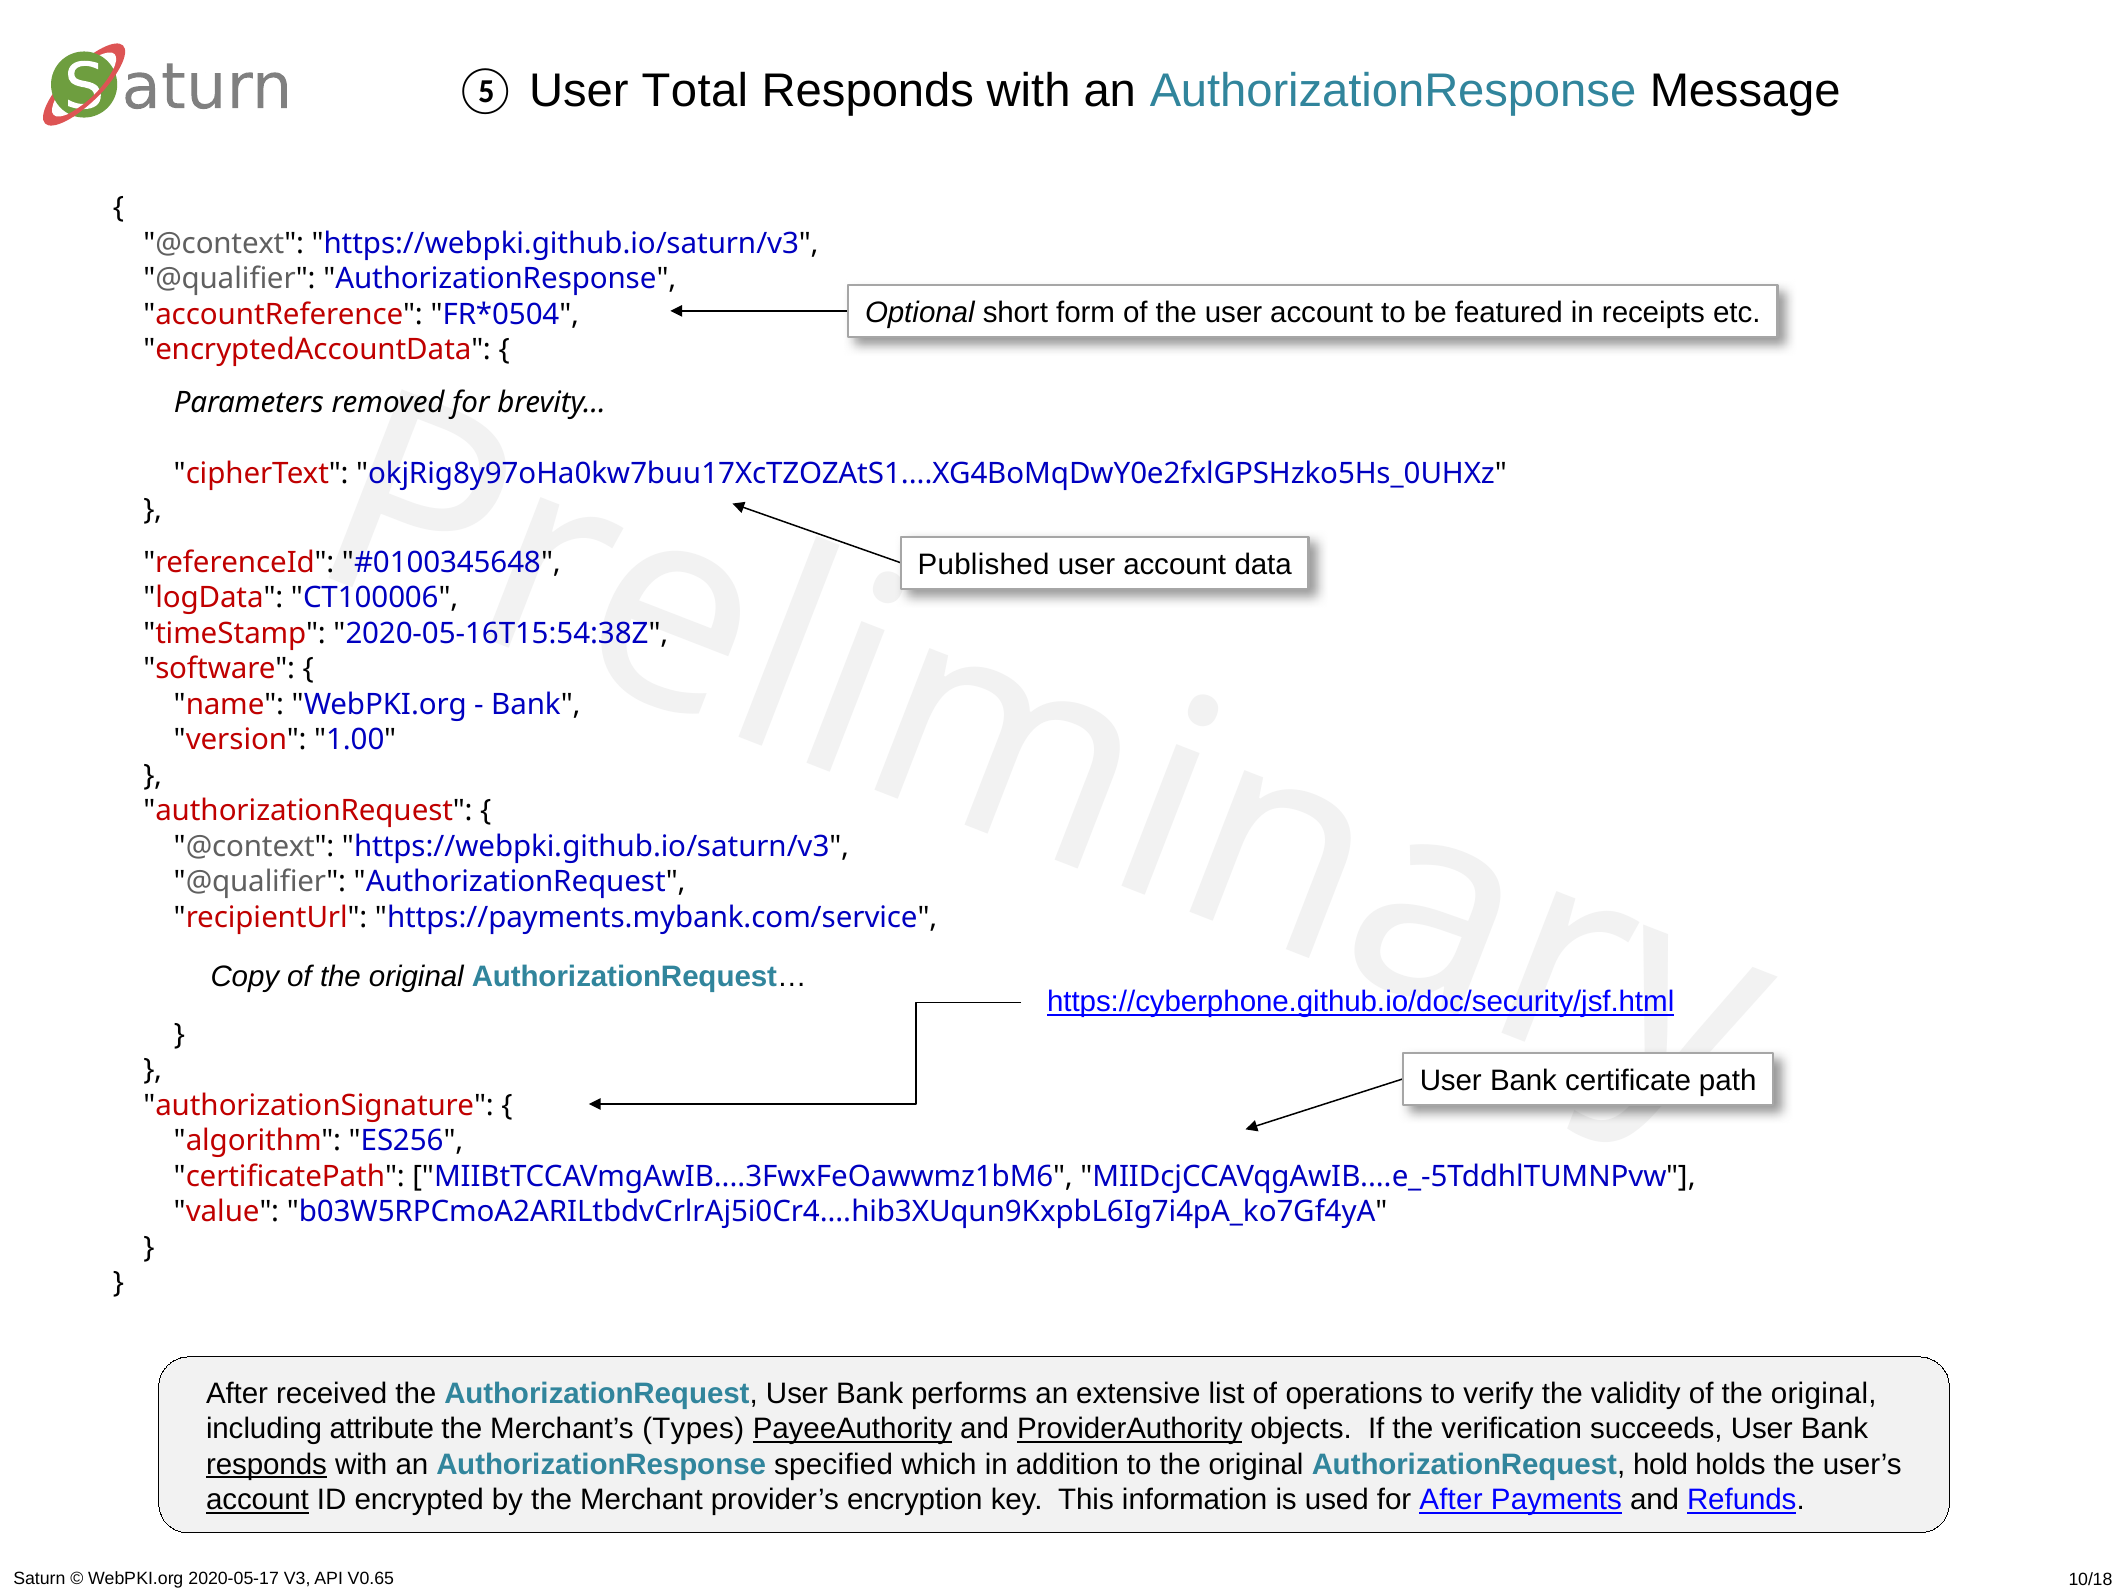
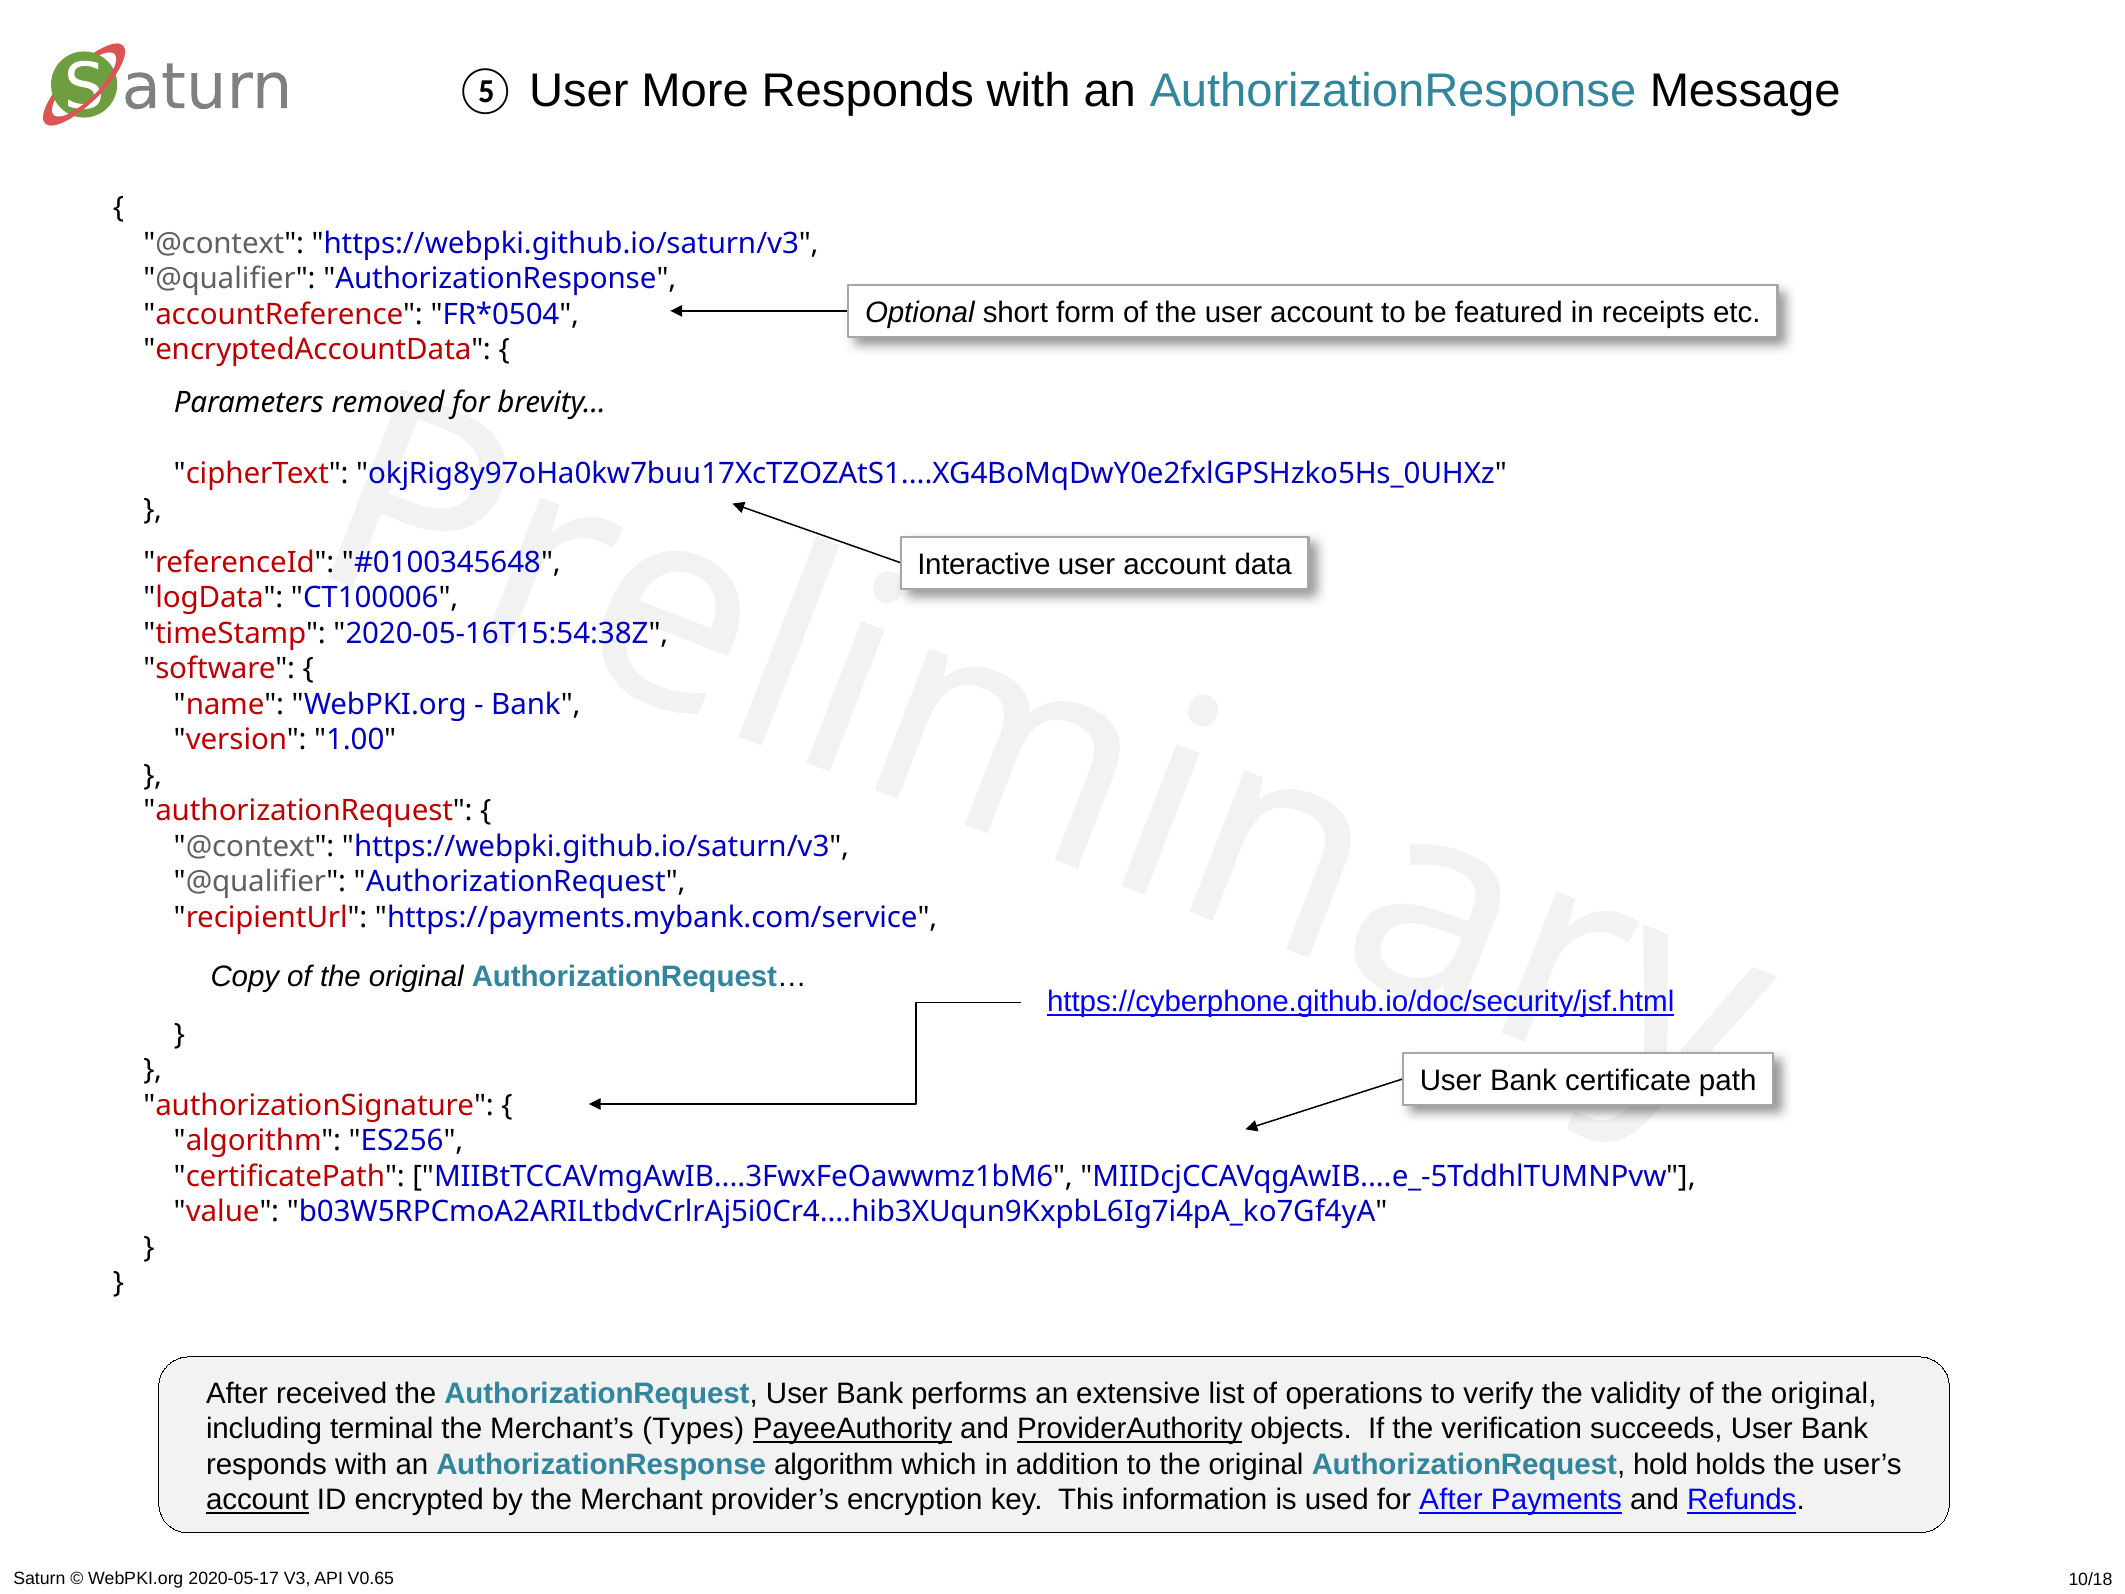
Total: Total -> More (695, 91)
Published: Published -> Interactive (984, 565)
attribute: attribute -> terminal (382, 1429)
responds underline: present -> none (266, 1464)
AuthorizationResponse specified: specified -> algorithm (834, 1464)
